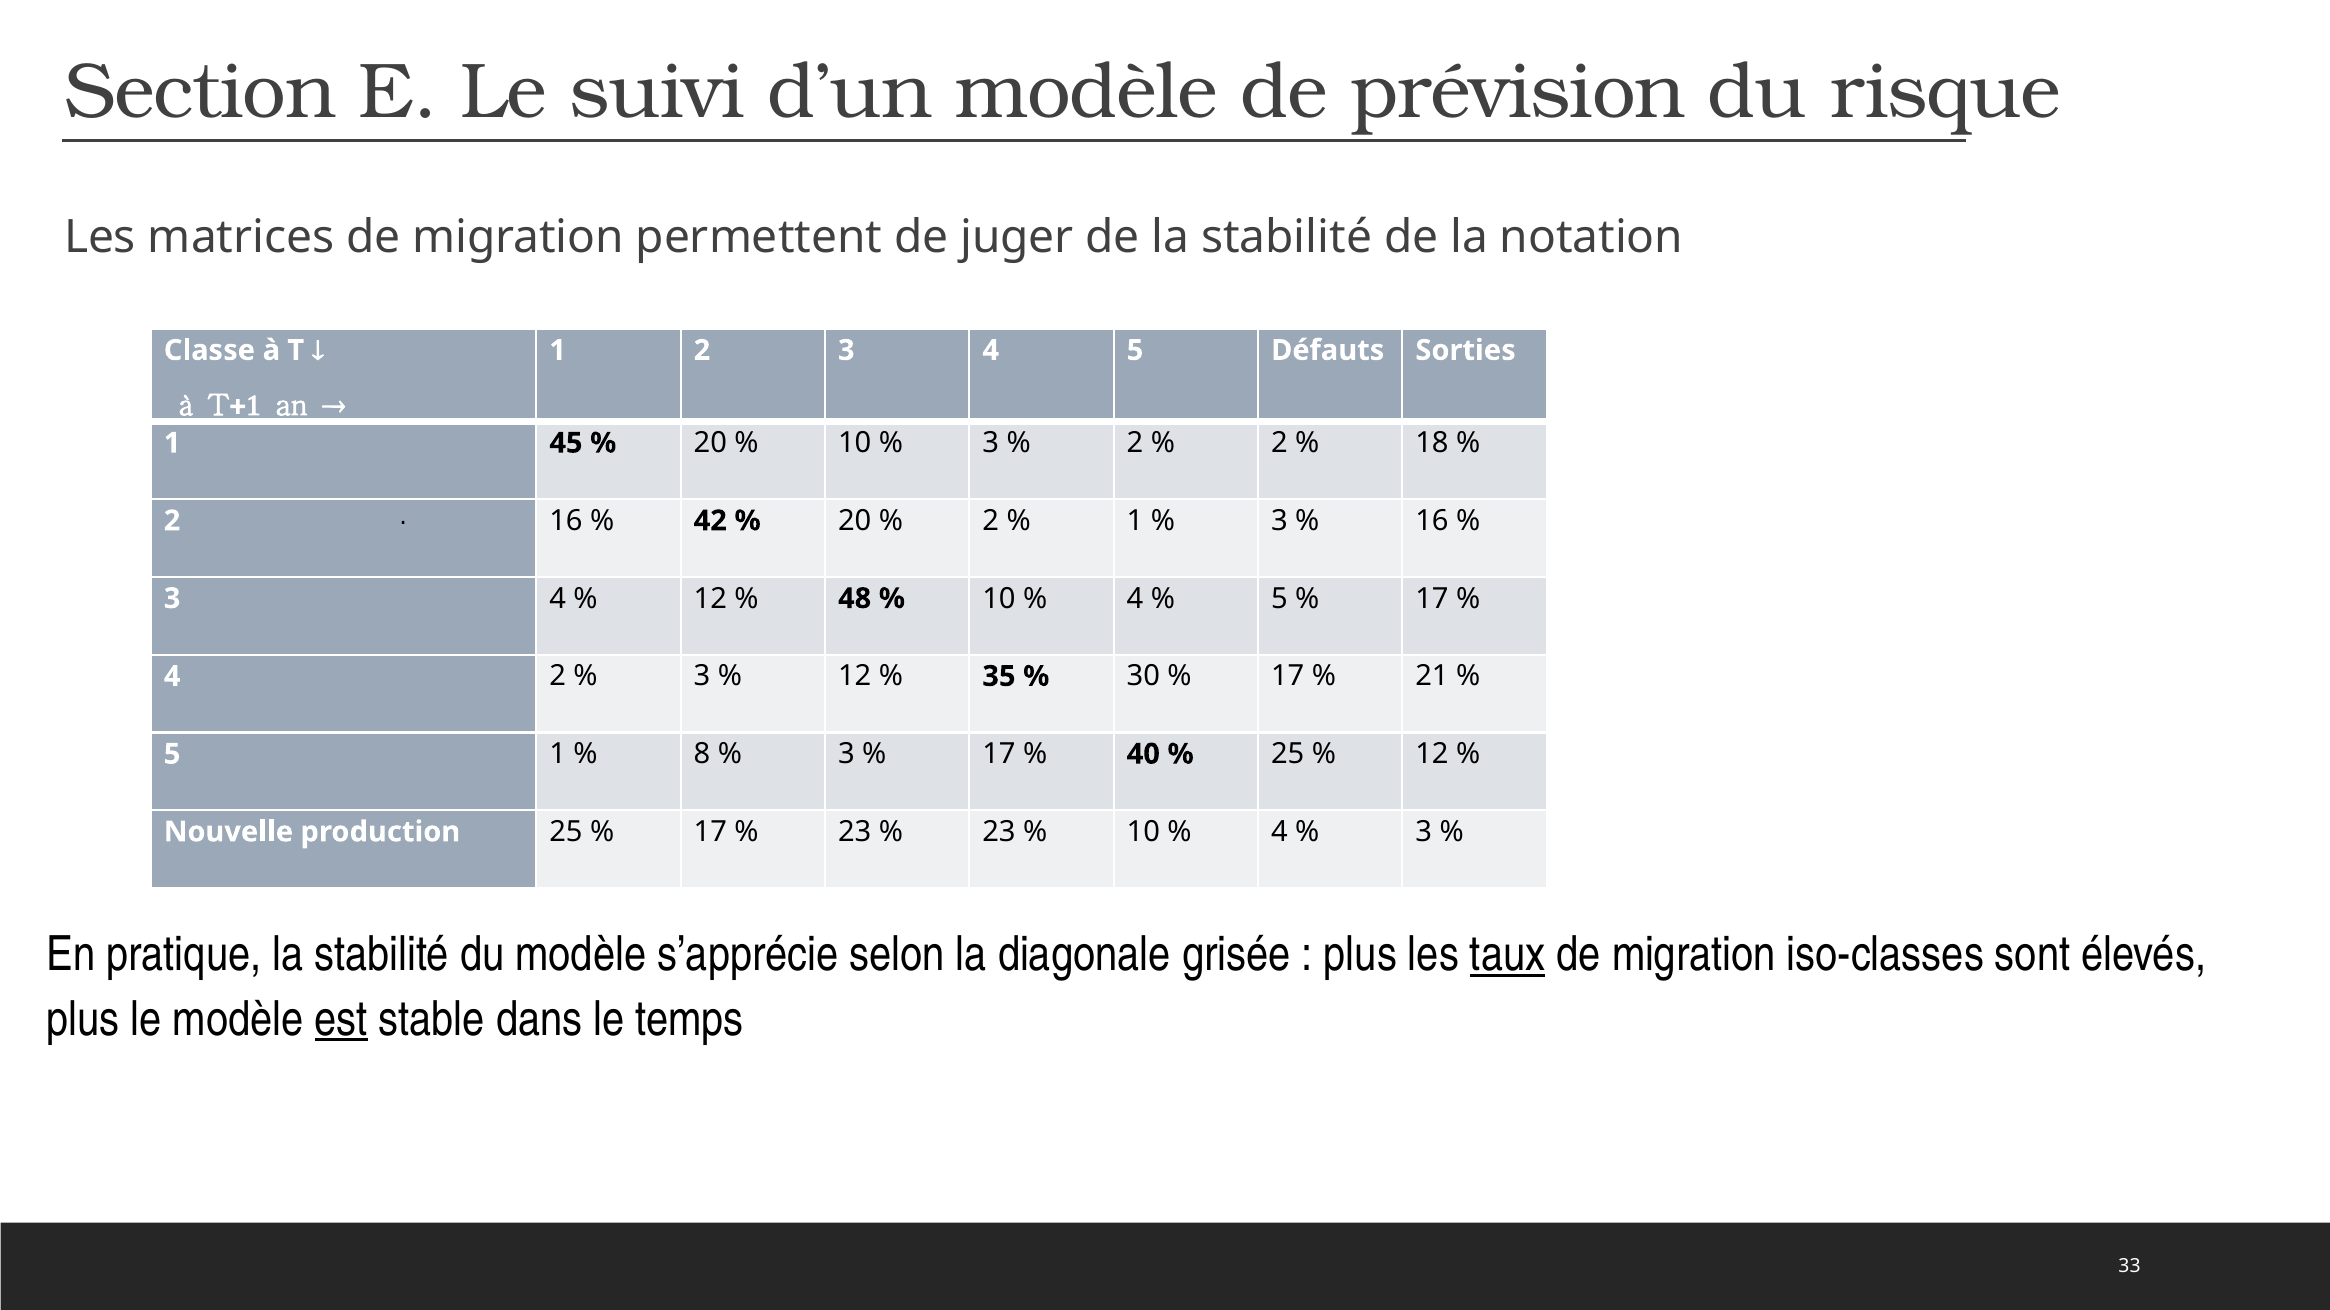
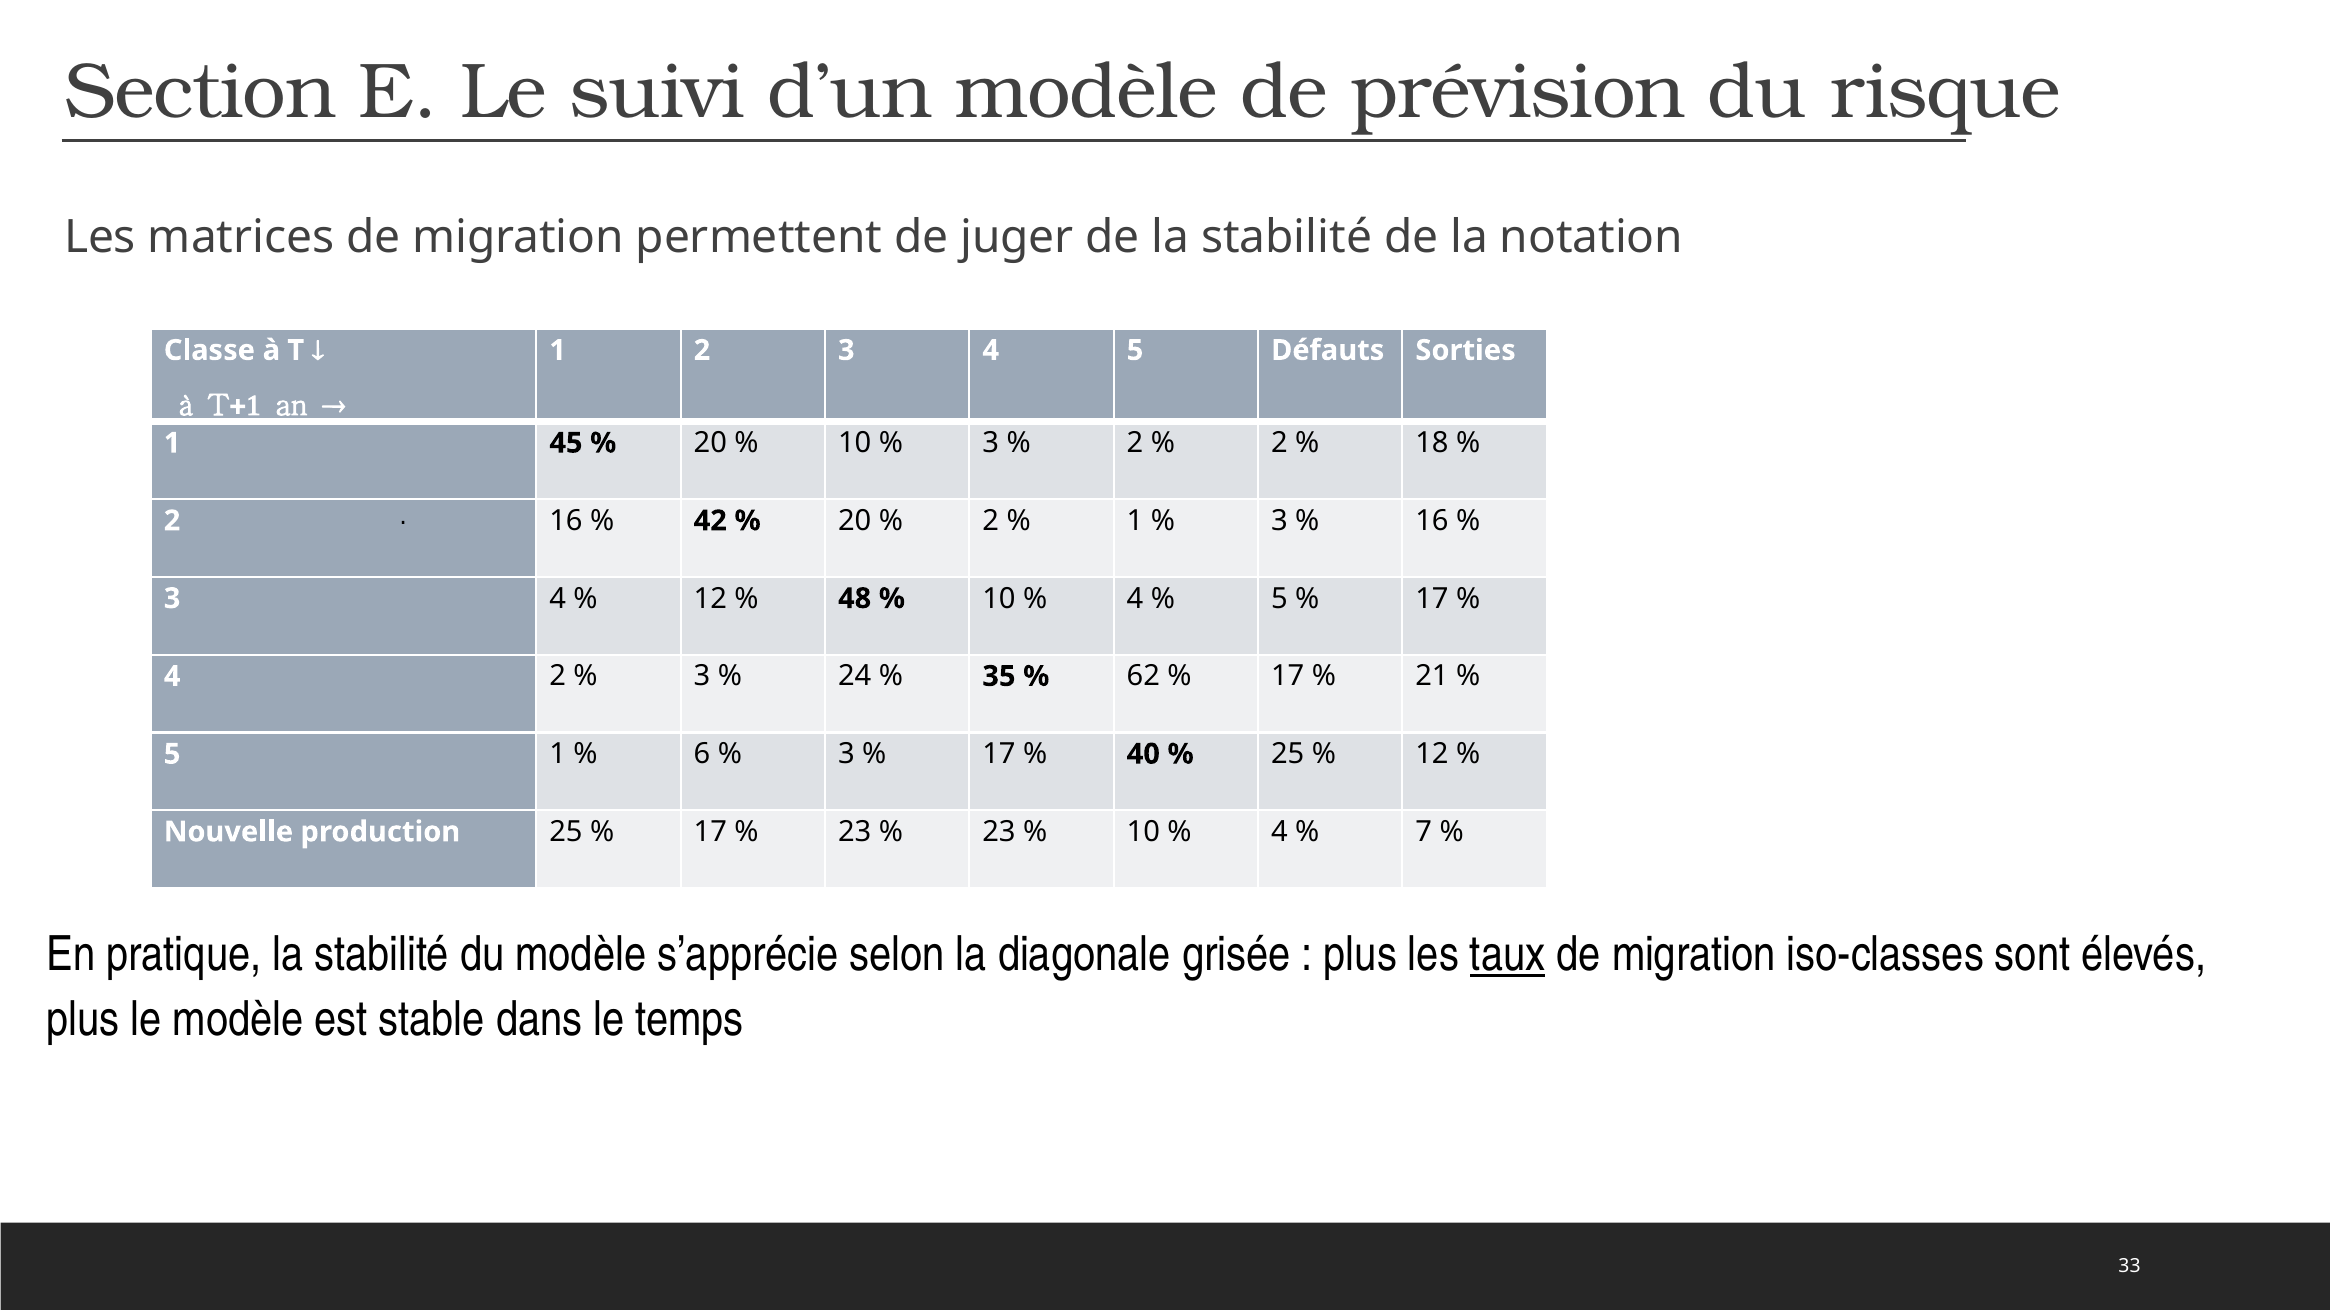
12: 12 -> 24 (855, 677)
30: 30 -> 62 (1143, 677)
8: 8 -> 6 (702, 754)
3: 3 -> 7 (1424, 832)
est underline: present -> none (341, 1020)
